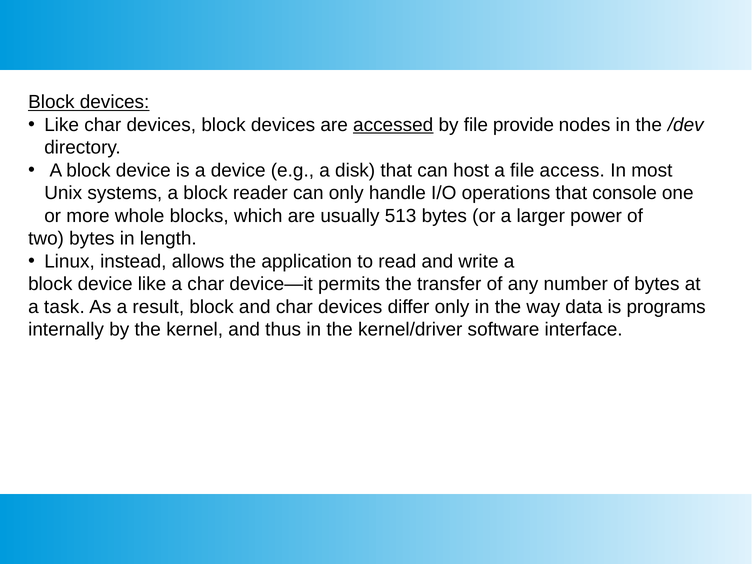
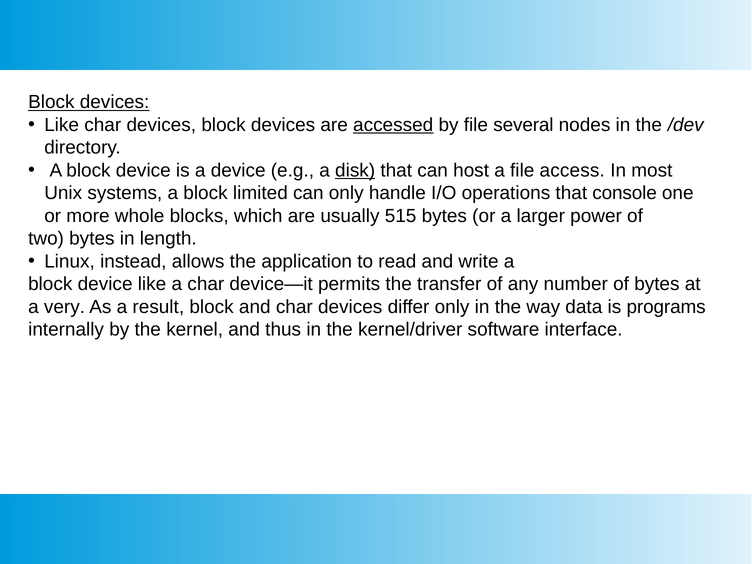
provide: provide -> several (523, 125)
disk underline: none -> present (355, 170)
reader: reader -> limited (260, 193)
513: 513 -> 515 (401, 216)
task: task -> very (64, 307)
